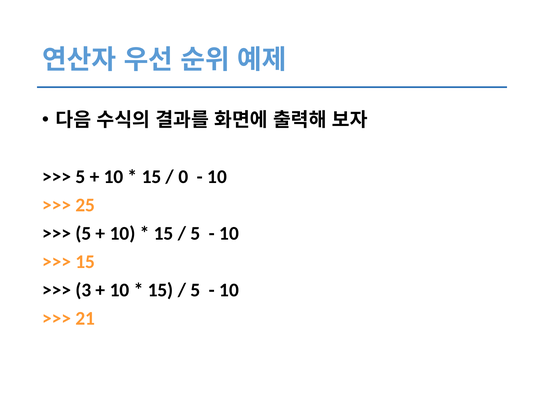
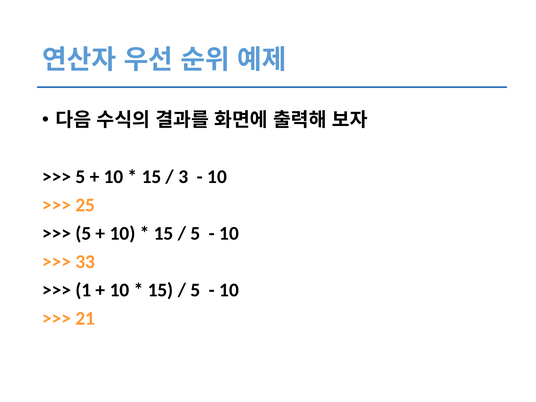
0: 0 -> 3 (183, 177)
15: 15 -> 33 (85, 262)
3: 3 -> 1 (83, 290)
